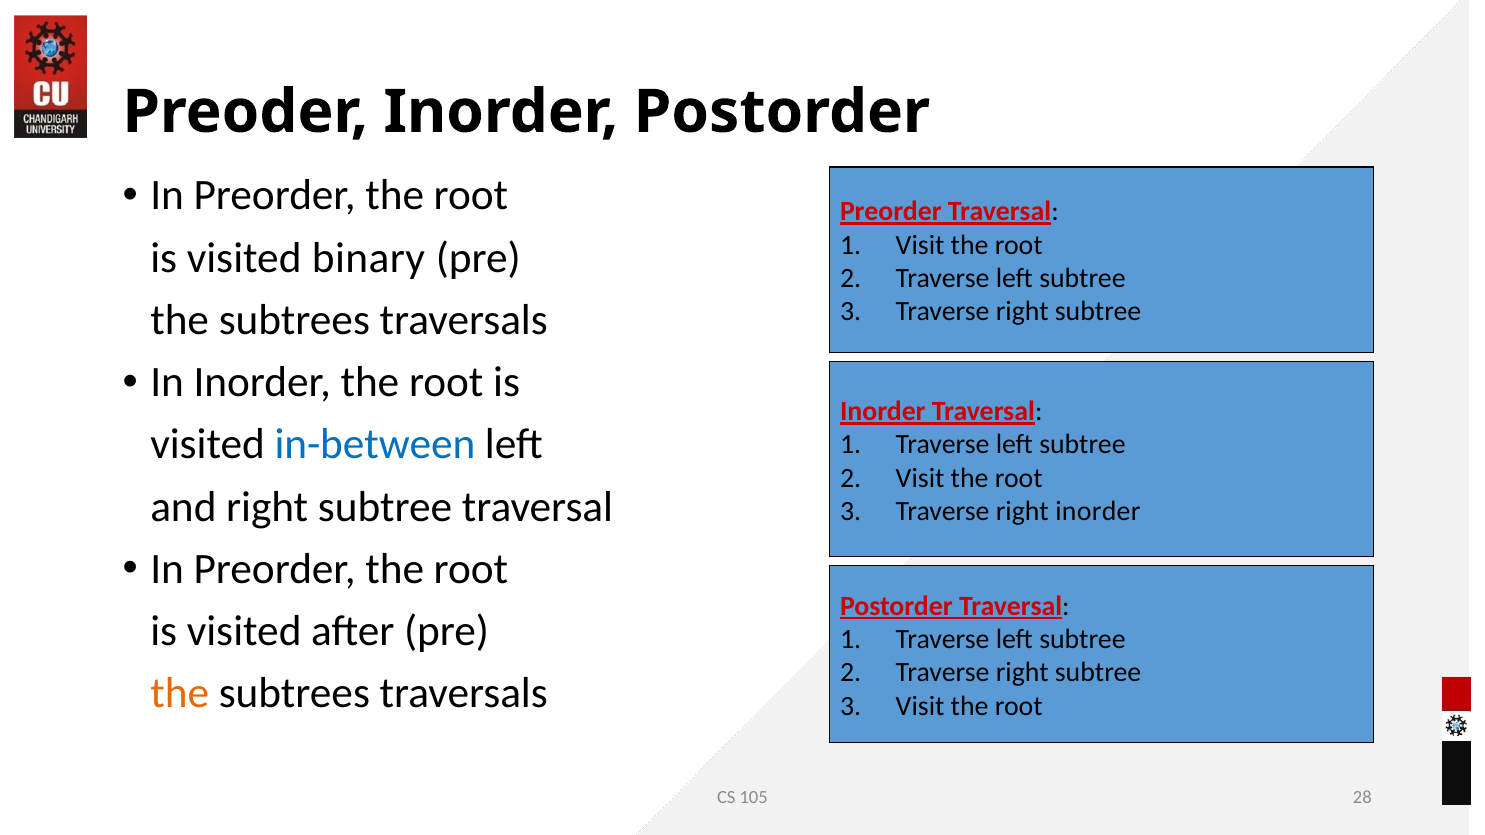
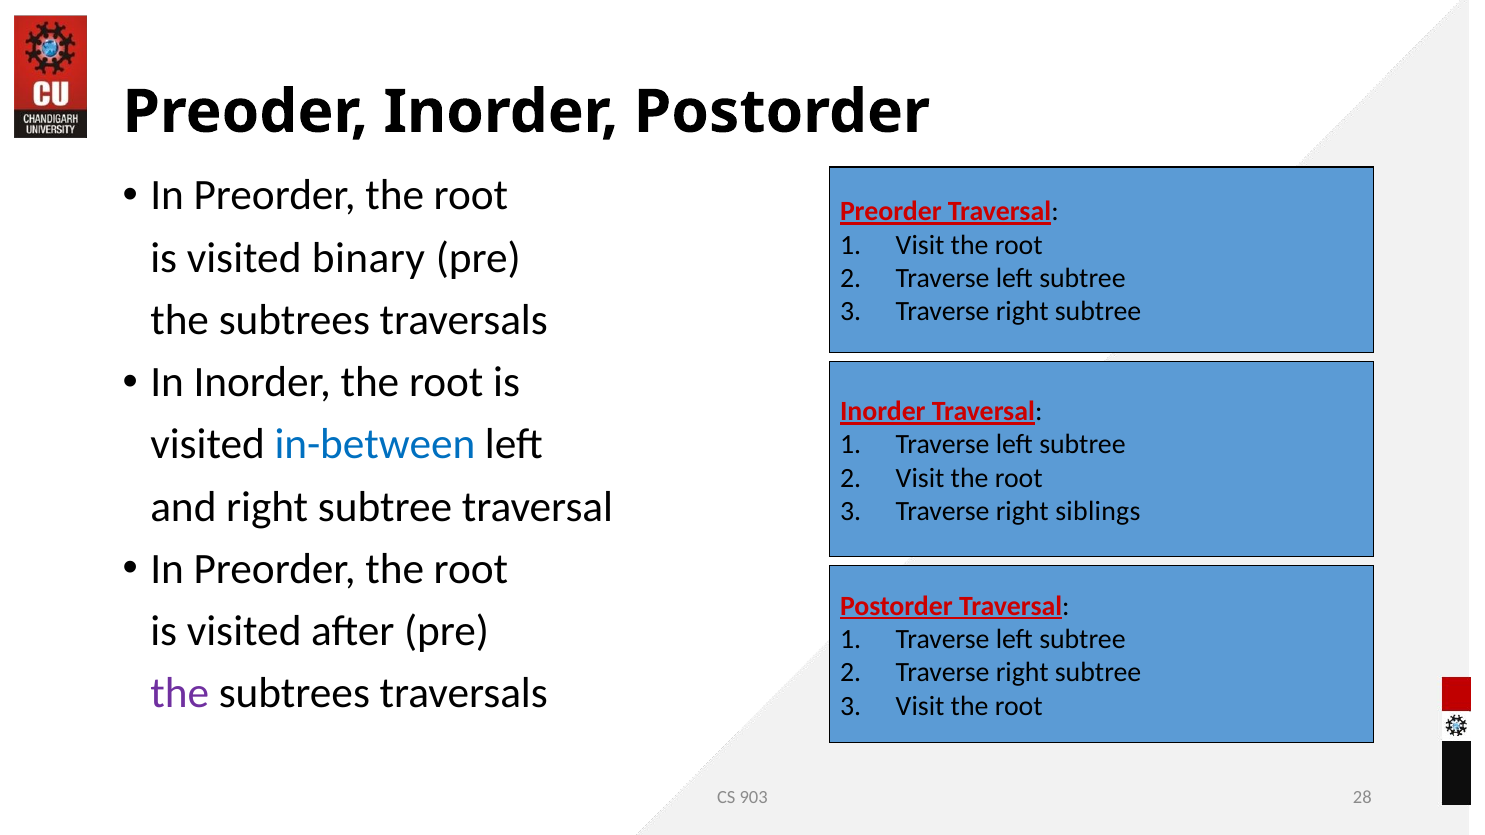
right inorder: inorder -> siblings (1098, 511)
the colour: orange -> purple (180, 694)
105: 105 -> 903 (754, 798)
